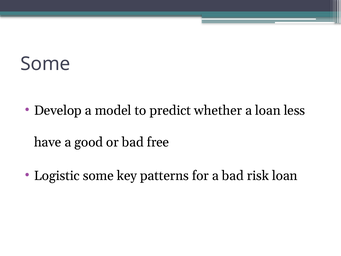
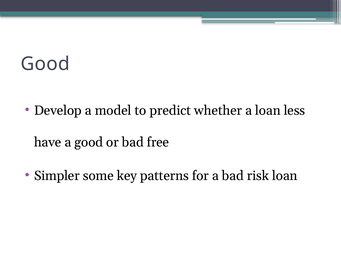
Some: Some -> Good (45, 64)
Logistic: Logistic -> Simpler (57, 175)
